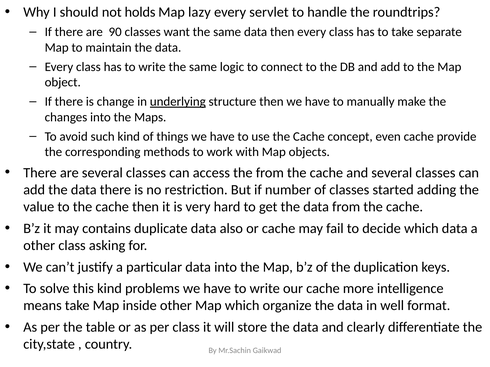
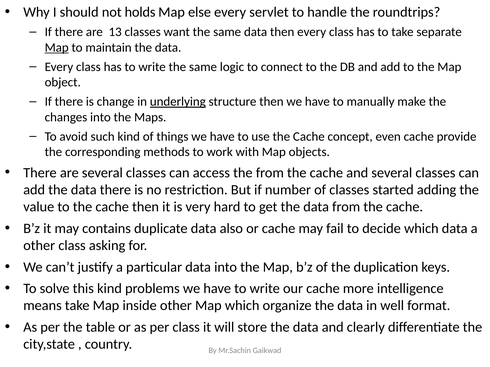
lazy: lazy -> else (200, 12)
90: 90 -> 13 (115, 32)
Map underline: none -> present (57, 48)
